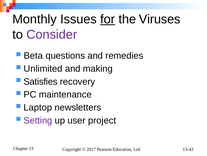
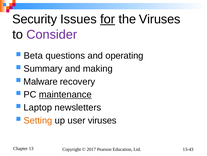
Monthly: Monthly -> Security (35, 19)
remedies: remedies -> operating (124, 56)
Unlimited: Unlimited -> Summary (43, 68)
Satisfies: Satisfies -> Malware (41, 81)
maintenance underline: none -> present (65, 94)
Setting colour: purple -> orange (38, 120)
user project: project -> viruses (102, 120)
